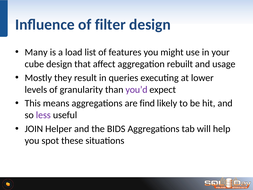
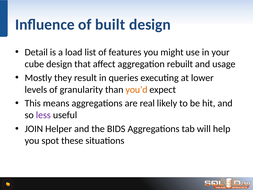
filter: filter -> built (110, 24)
Many: Many -> Detail (36, 52)
you’d colour: purple -> orange (136, 89)
find: find -> real (147, 103)
